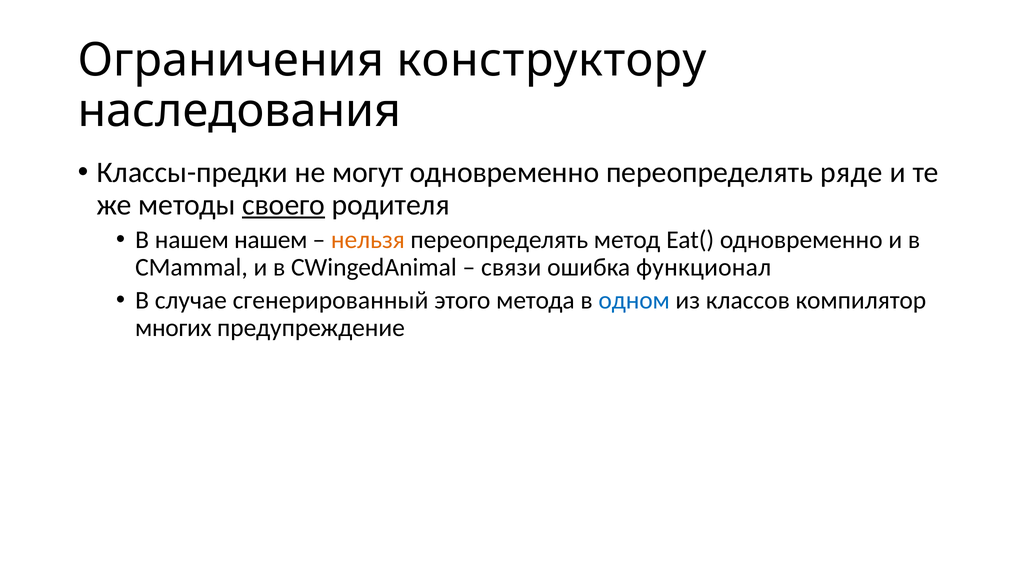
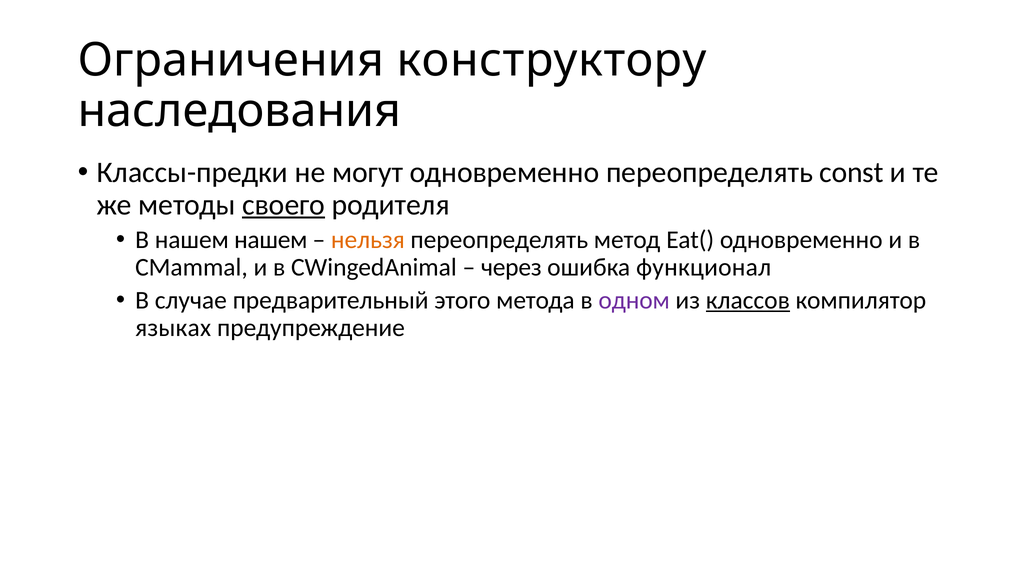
ряде: ряде -> const (852, 172)
связи: связи -> через (511, 267)
сгенерированный: сгенерированный -> предварительный (331, 300)
одном colour: blue -> purple (634, 300)
классов underline: none -> present (748, 300)
многих: многих -> языках (173, 328)
